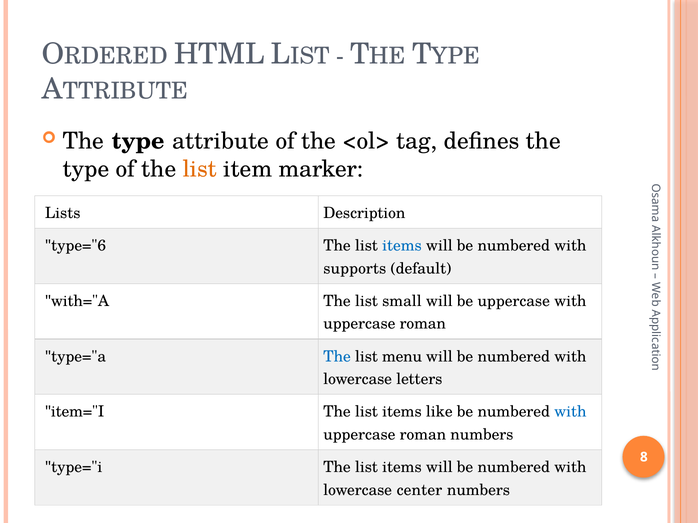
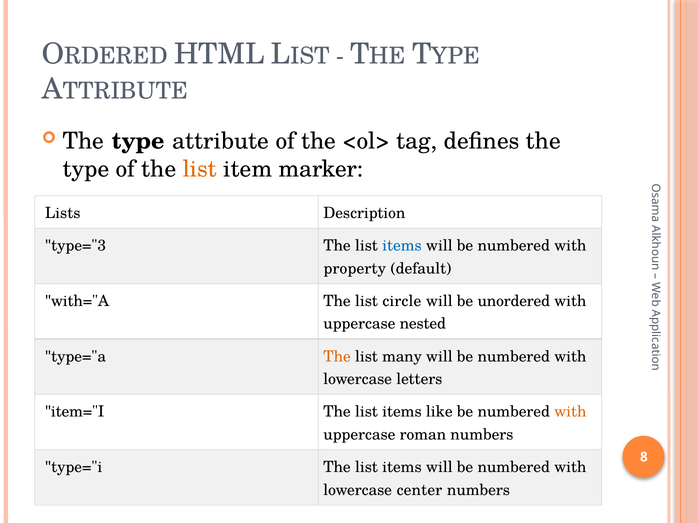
type="6: type="6 -> type="3 (79, 246)
supports: supports -> property (355, 269)
small: small -> circle (402, 301)
be uppercase: uppercase -> unordered (514, 301)
roman: roman -> nested (423, 324)
The colour: blue -> orange (337, 357)
menu: menu -> many (402, 357)
with colour: blue -> orange (570, 412)
